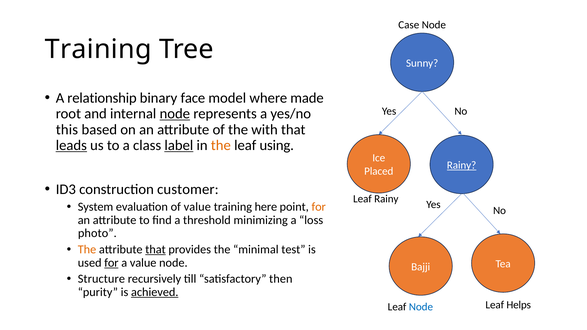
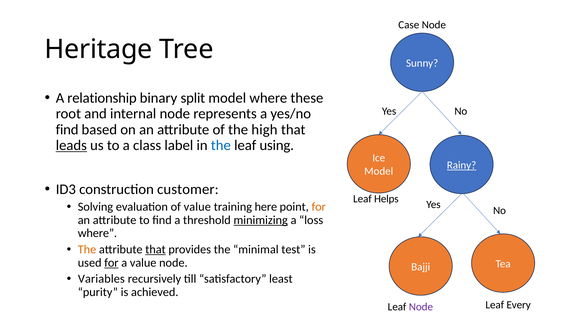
Training: Training -> Heritage (99, 49)
face: face -> split (193, 98)
made: made -> these (307, 98)
node underline: present -> none (175, 114)
this: this -> find (67, 130)
with: with -> high (264, 130)
label underline: present -> none (179, 145)
the colour: orange -> blue (221, 145)
Placed: Placed -> Model (379, 171)
Leaf Rainy: Rainy -> Helps (386, 199)
System: System -> Solving (95, 207)
minimizing underline: none -> present (261, 220)
photo: photo -> where (97, 233)
Structure: Structure -> Variables (101, 279)
then: then -> least (281, 279)
achieved underline: present -> none (155, 292)
Node colour: blue -> purple (421, 307)
Helps: Helps -> Every (519, 305)
